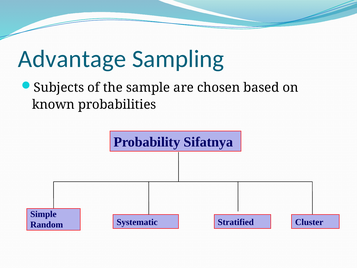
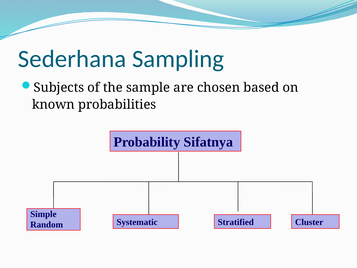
Advantage: Advantage -> Sederhana (72, 59)
